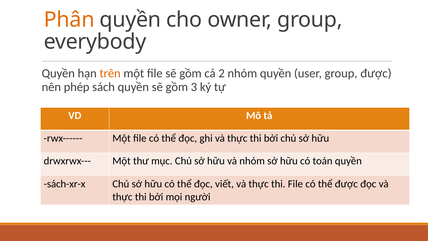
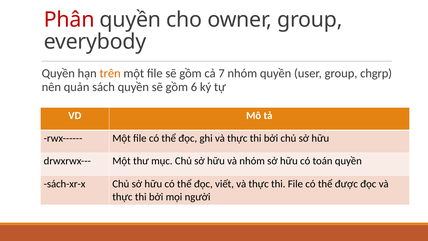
Phân colour: orange -> red (69, 20)
2: 2 -> 7 (222, 73)
group được: được -> chgrp (376, 73)
phép: phép -> quản (77, 87)
3: 3 -> 6 (194, 87)
